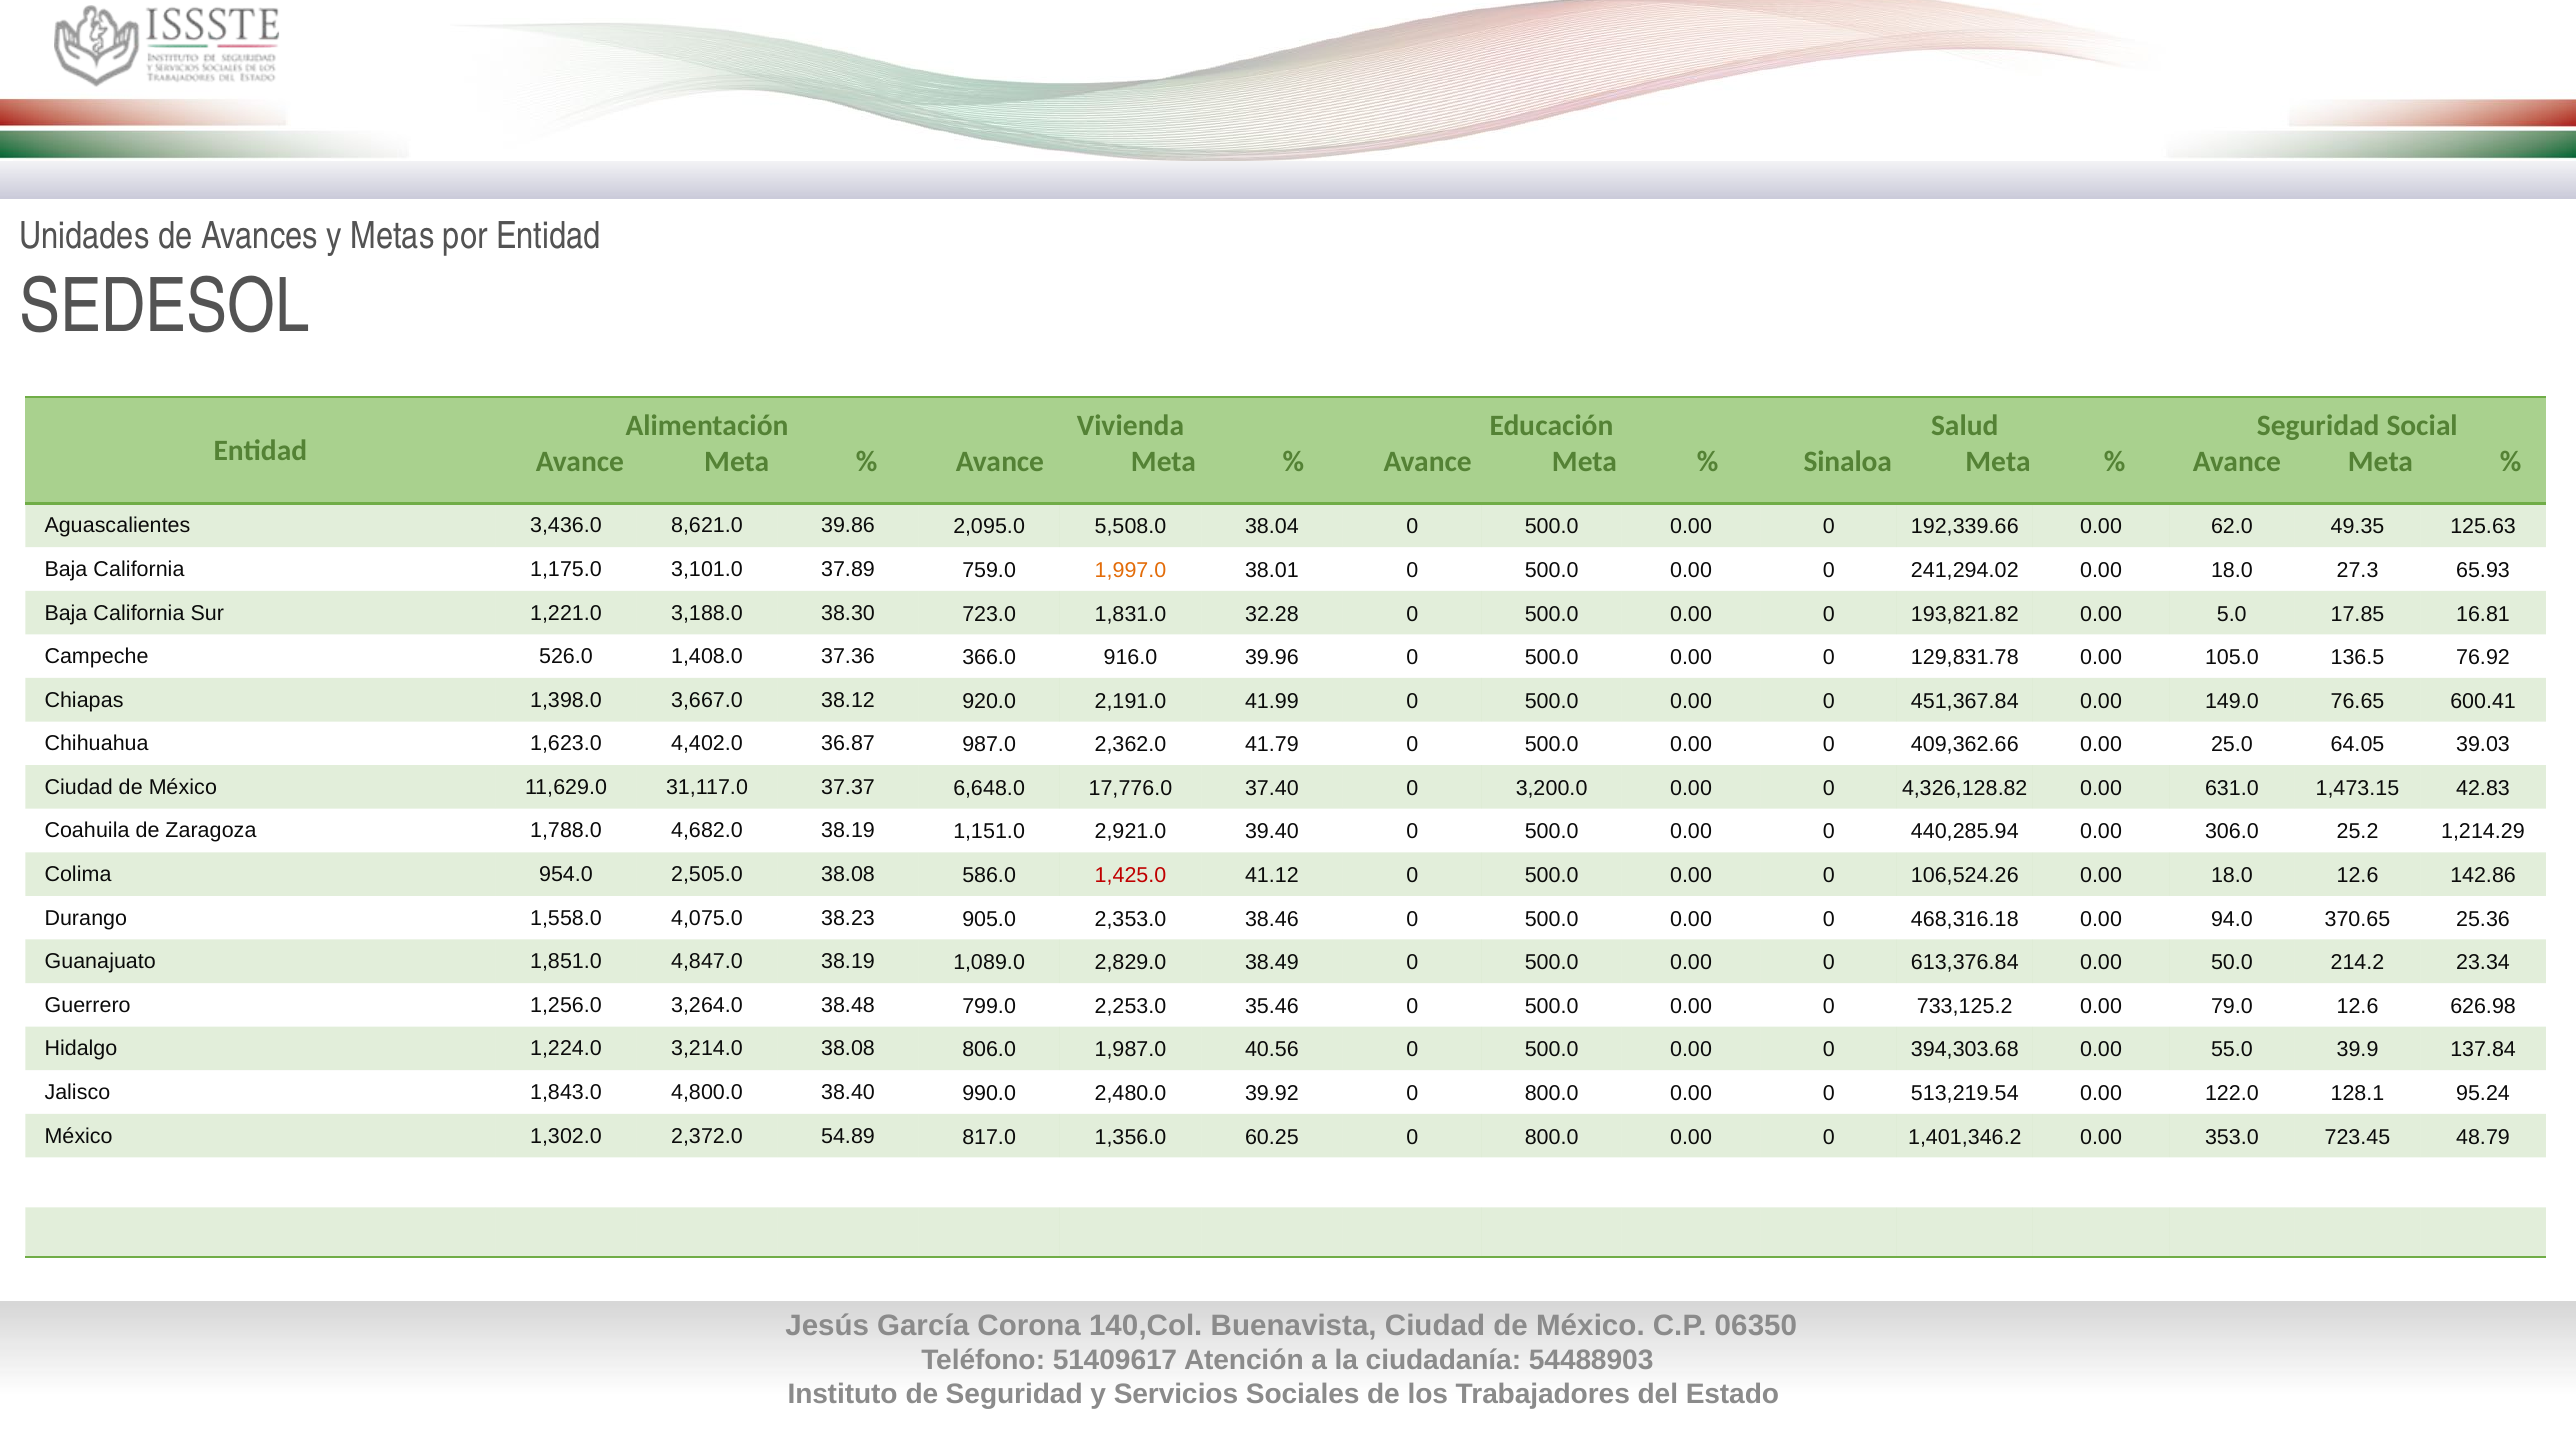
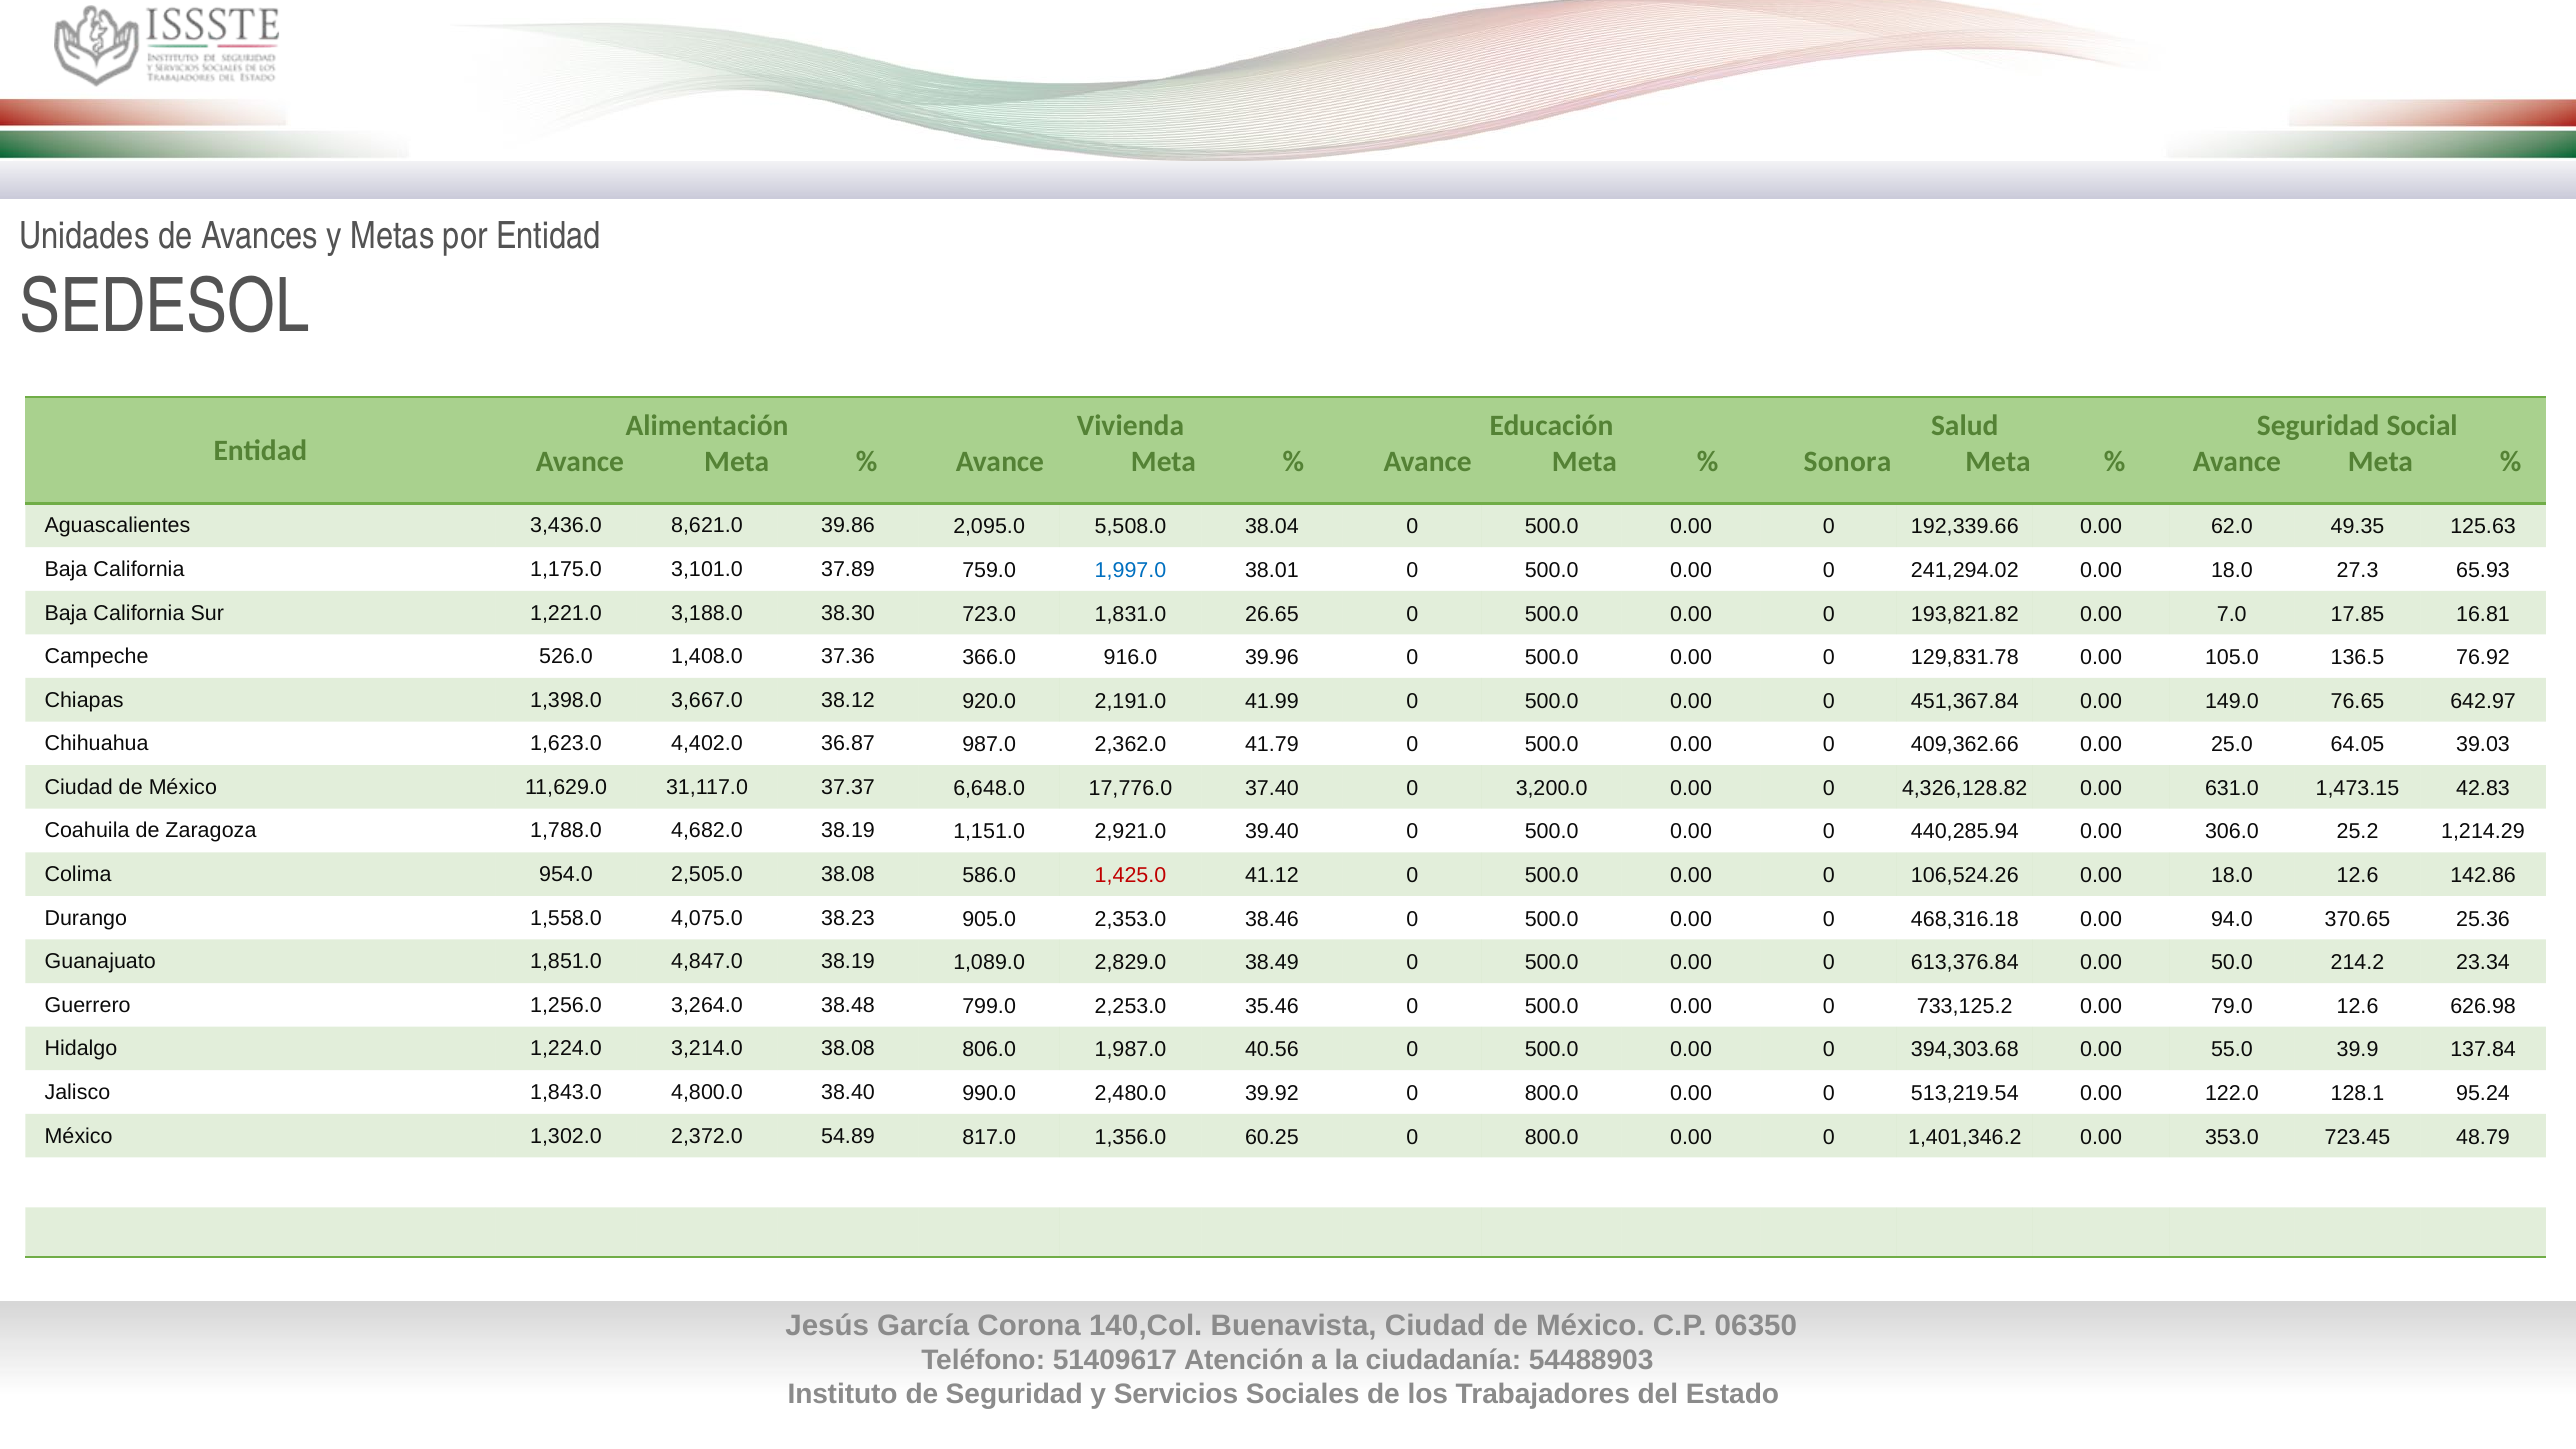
Sinaloa: Sinaloa -> Sonora (1848, 462)
1,997.0 colour: orange -> blue (1131, 570)
32.28: 32.28 -> 26.65 (1272, 614)
5.0: 5.0 -> 7.0 (2232, 614)
600.41: 600.41 -> 642.97 (2483, 701)
